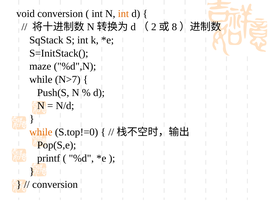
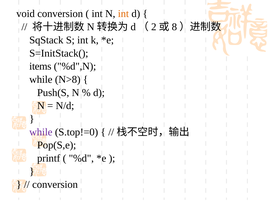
maze: maze -> items (40, 66)
N>7: N>7 -> N>8 (68, 79)
while colour: orange -> purple (41, 132)
